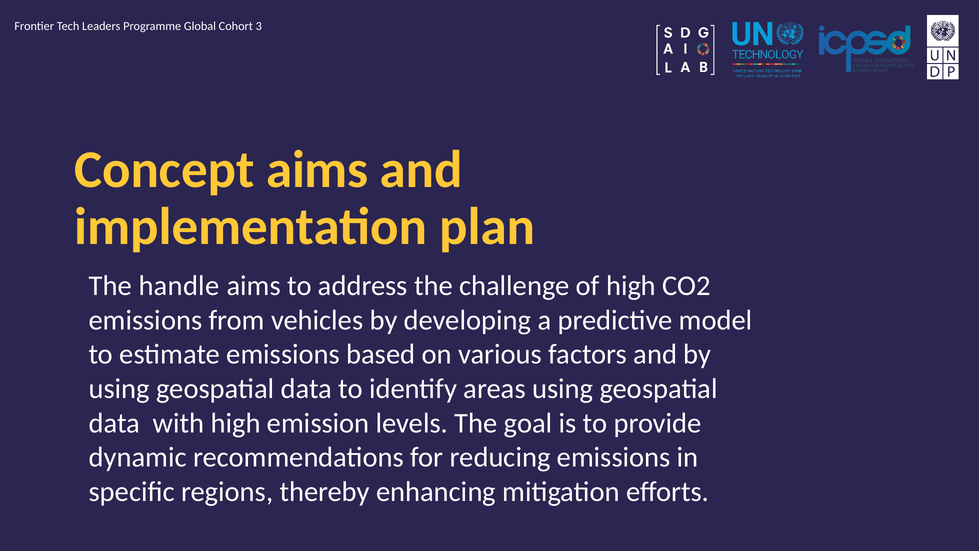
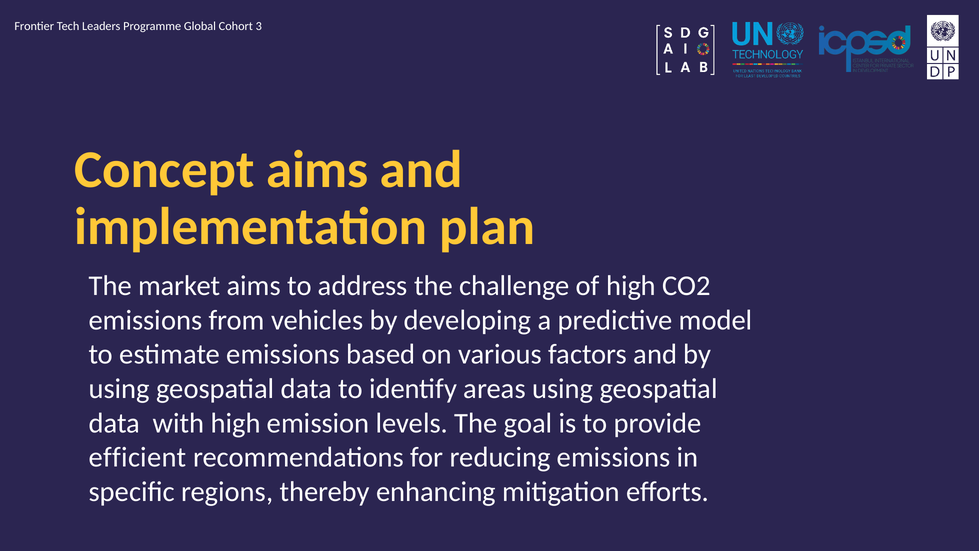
handle: handle -> market (179, 286)
dynamic: dynamic -> efficient (138, 457)
